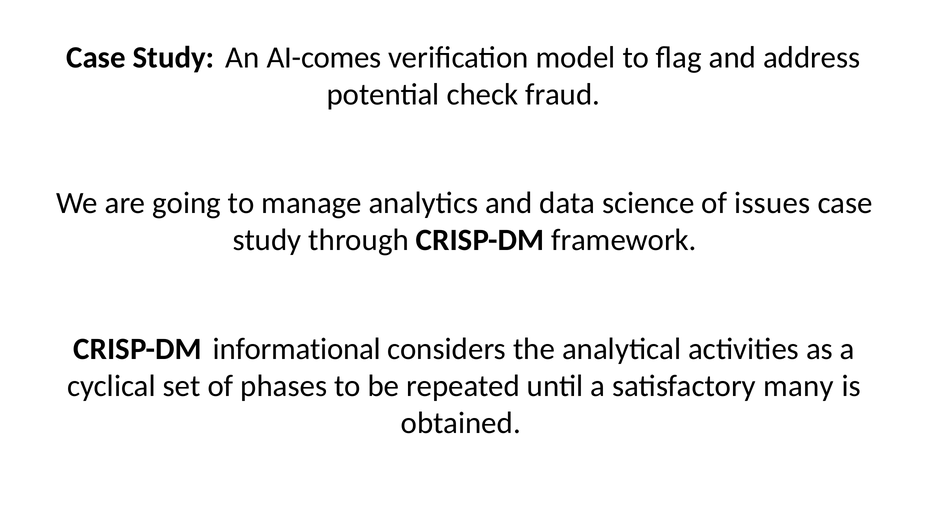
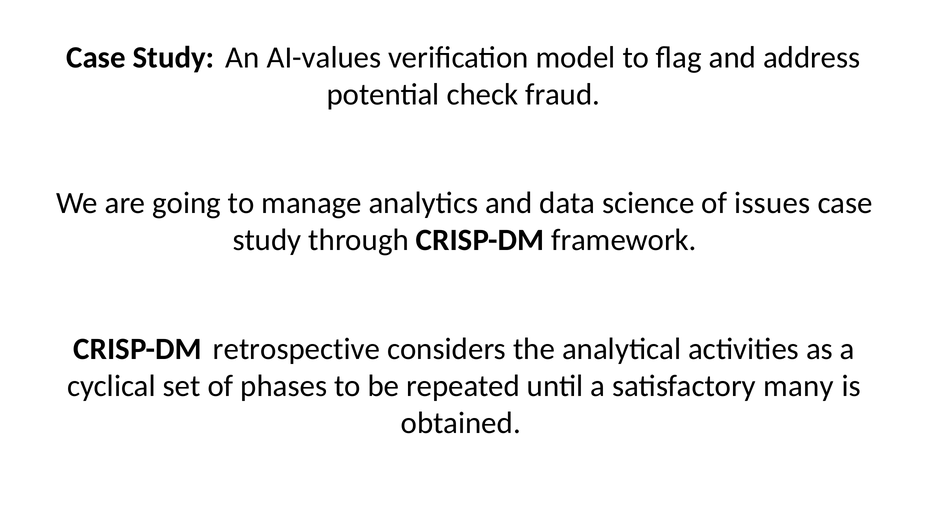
AI-comes: AI-comes -> AI-values (324, 57)
informational: informational -> retrospective (297, 349)
